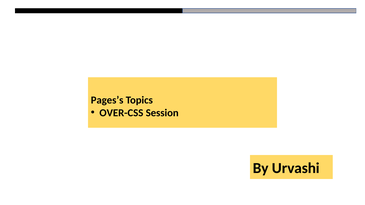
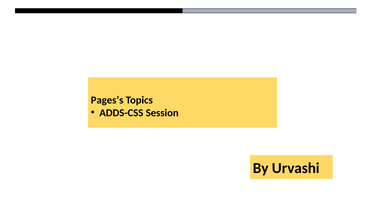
OVER-CSS: OVER-CSS -> ADDS-CSS (121, 113)
